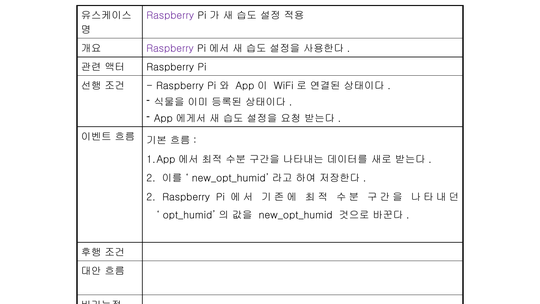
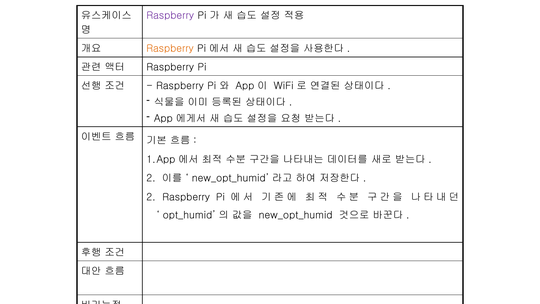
Raspberry colour: purple -> orange (170, 49)
